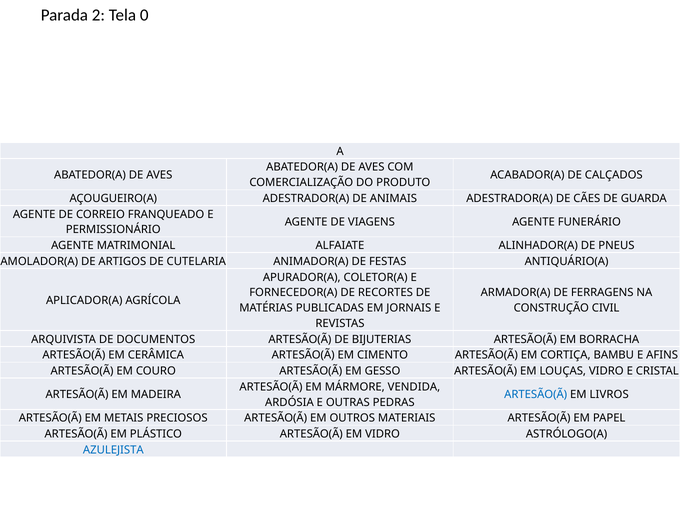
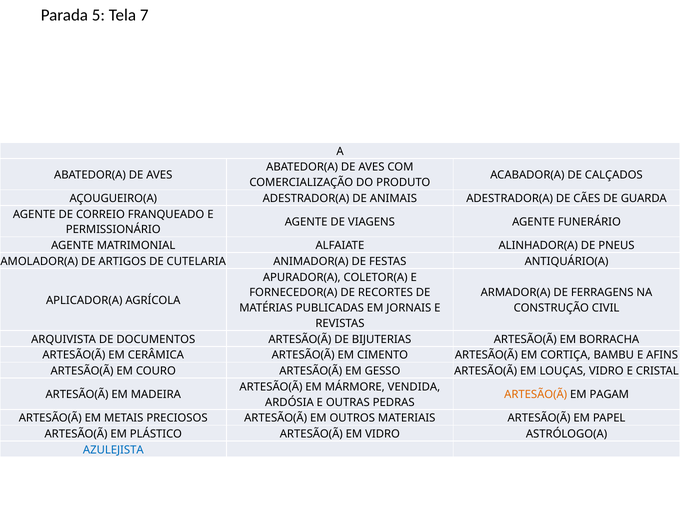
2: 2 -> 5 (98, 15)
0: 0 -> 7 (144, 15)
ARTESÃO(Ã colour: blue -> orange (536, 395)
LIVROS: LIVROS -> PAGAM (609, 395)
